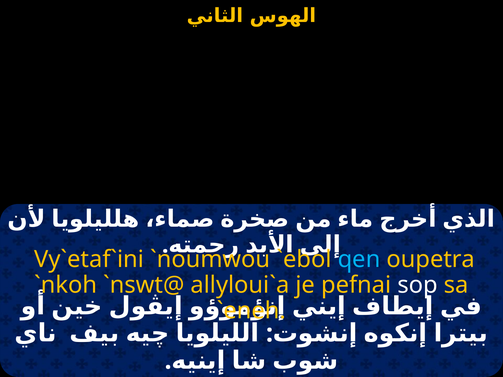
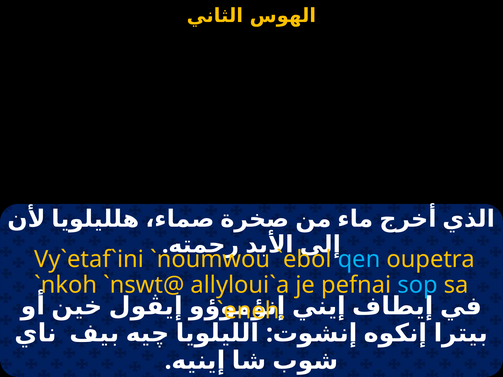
sop colour: white -> light blue (418, 285)
